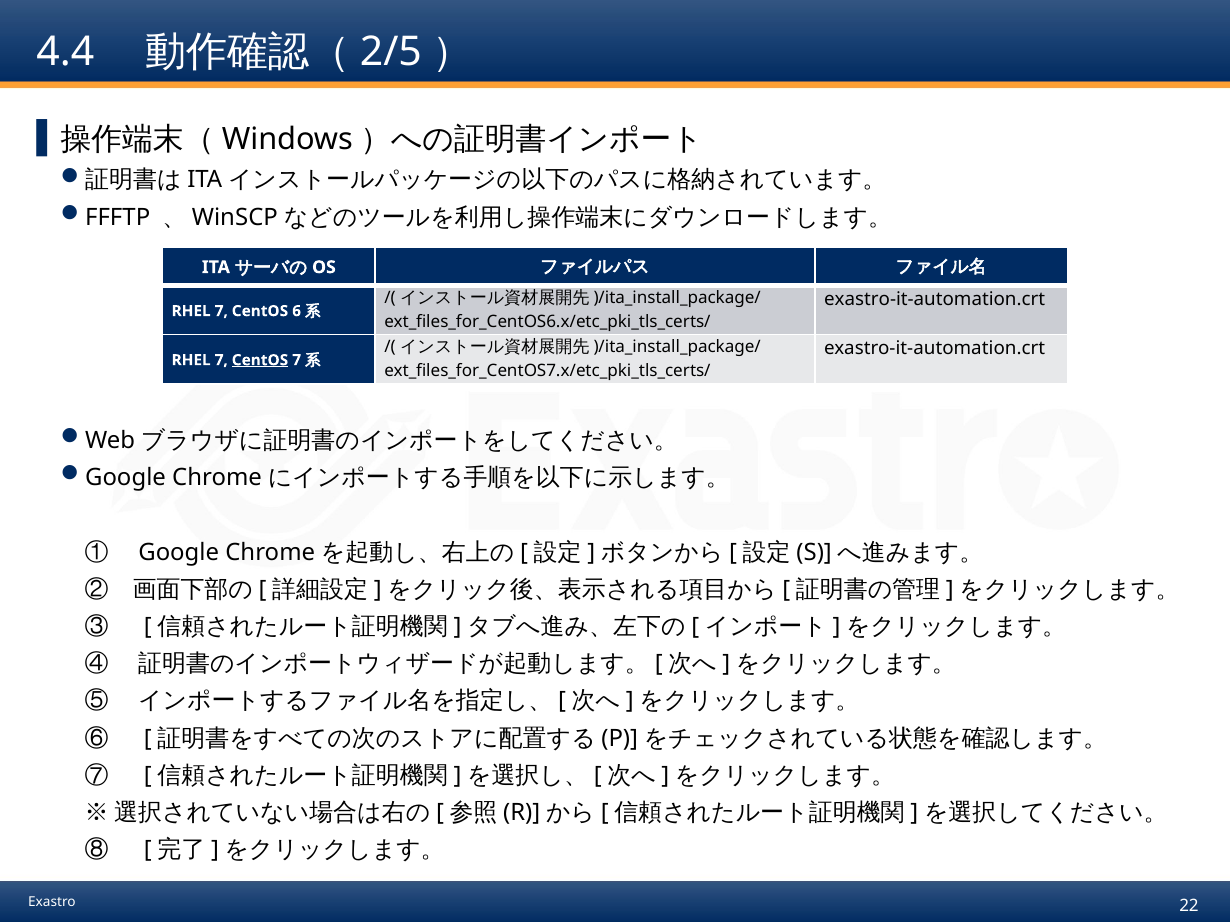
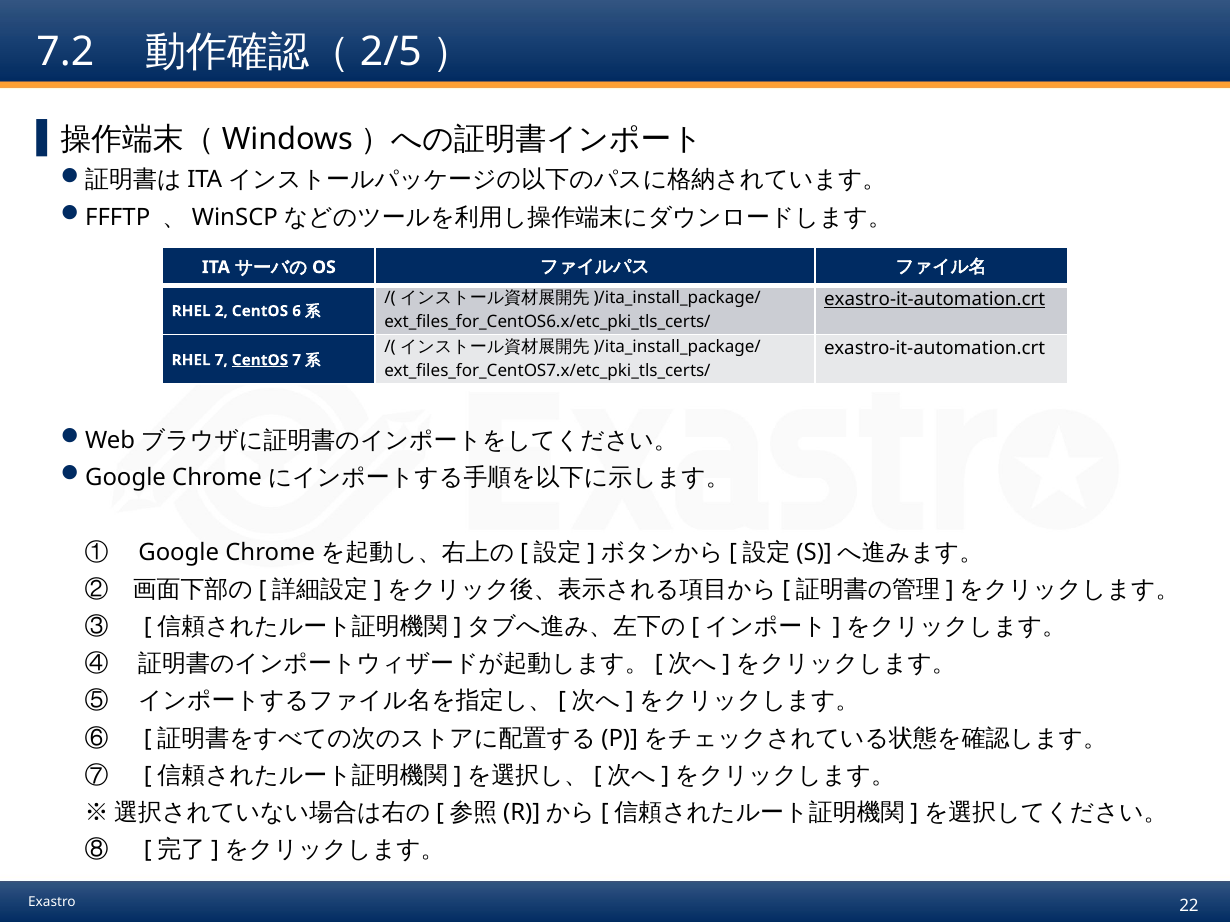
4.4: 4.4 -> 7.2 (65, 52)
exastro-it-automation.crt underline: none -> present (935, 300)
7: 7 -> 2 (221, 311)
